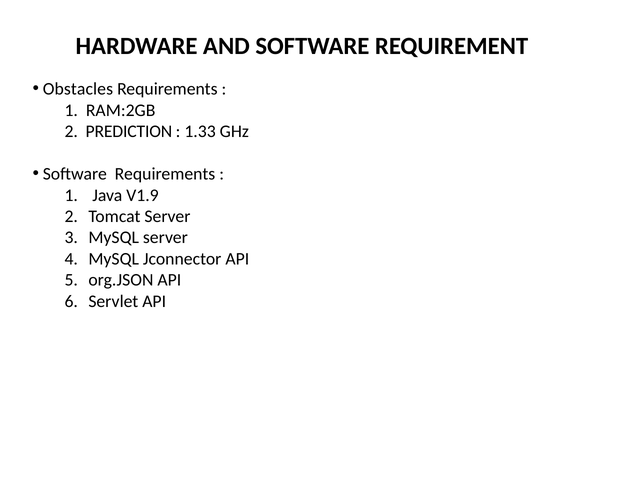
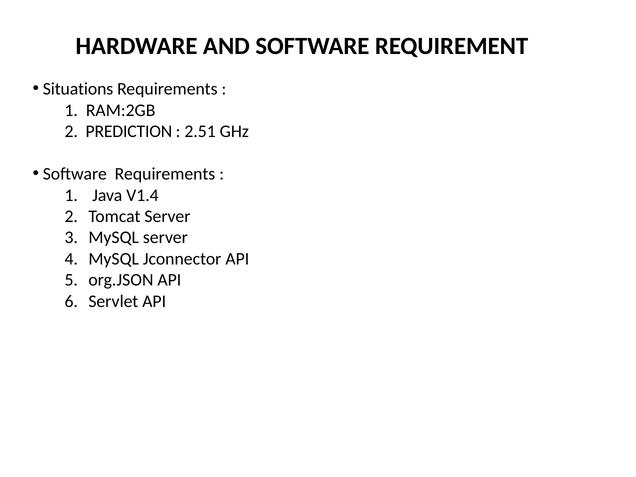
Obstacles: Obstacles -> Situations (78, 89)
1.33: 1.33 -> 2.51 (200, 132)
V1.9: V1.9 -> V1.4 (142, 195)
